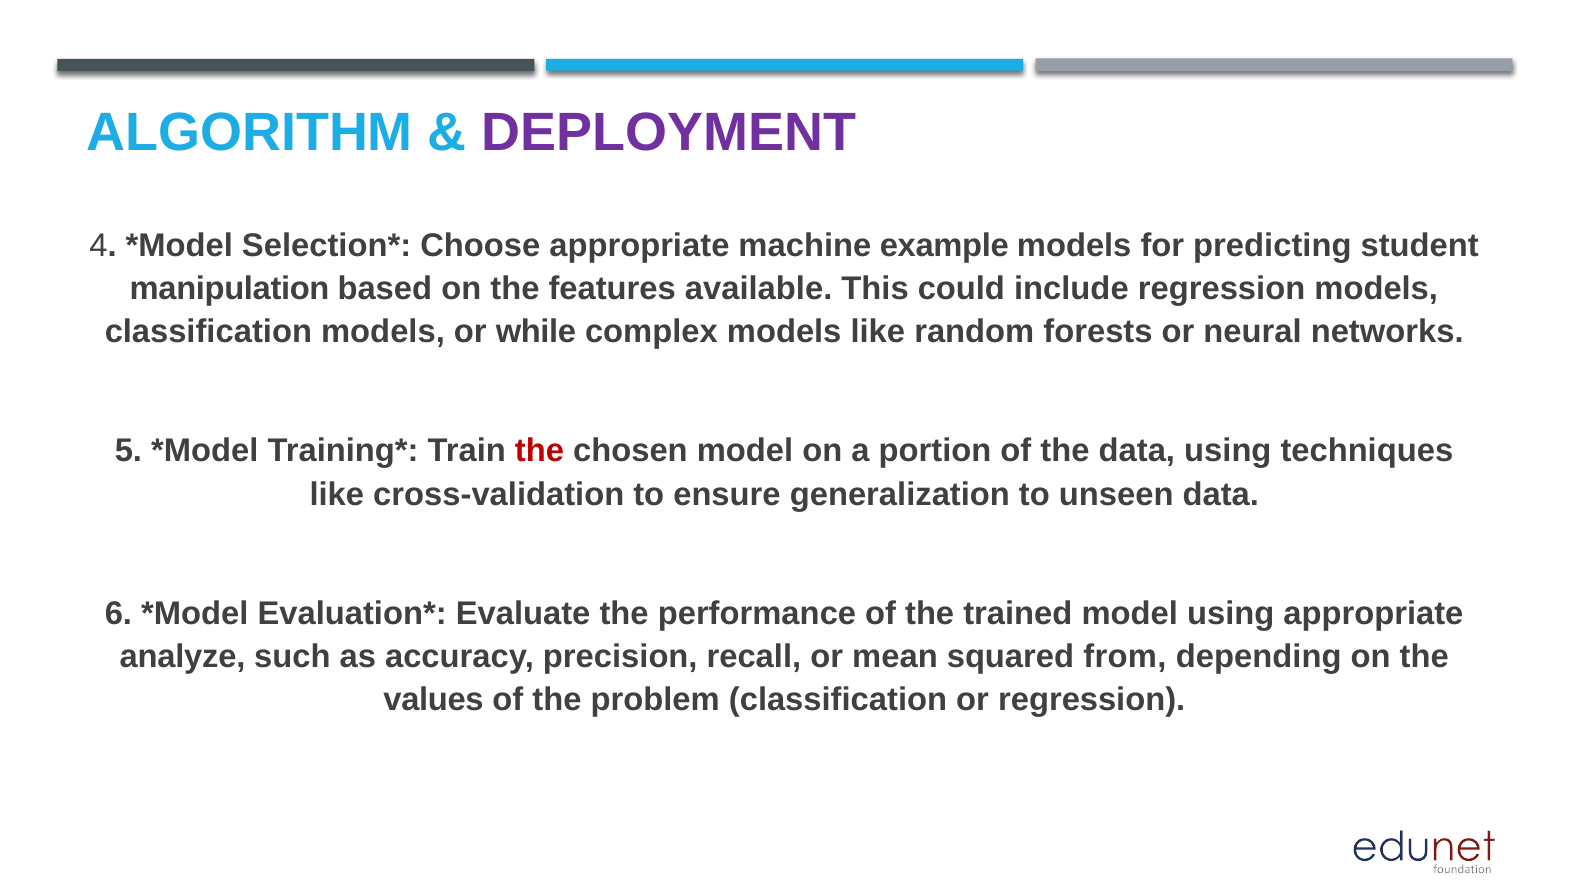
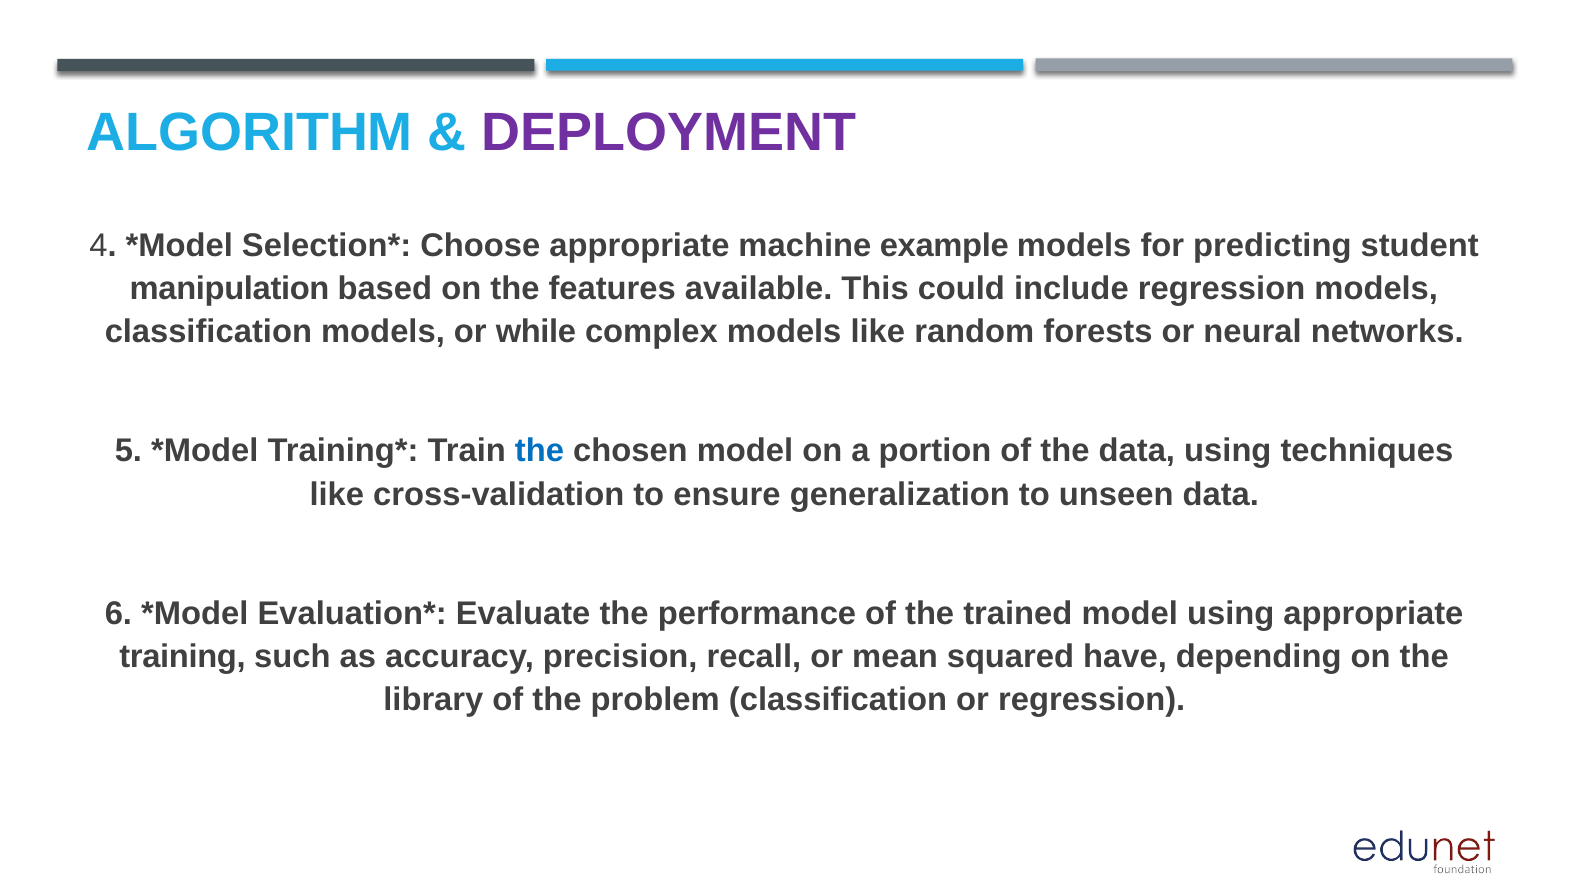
the colour: red -> blue (540, 451)
analyze: analyze -> training (183, 657)
from: from -> have (1125, 657)
values: values -> library (433, 700)
